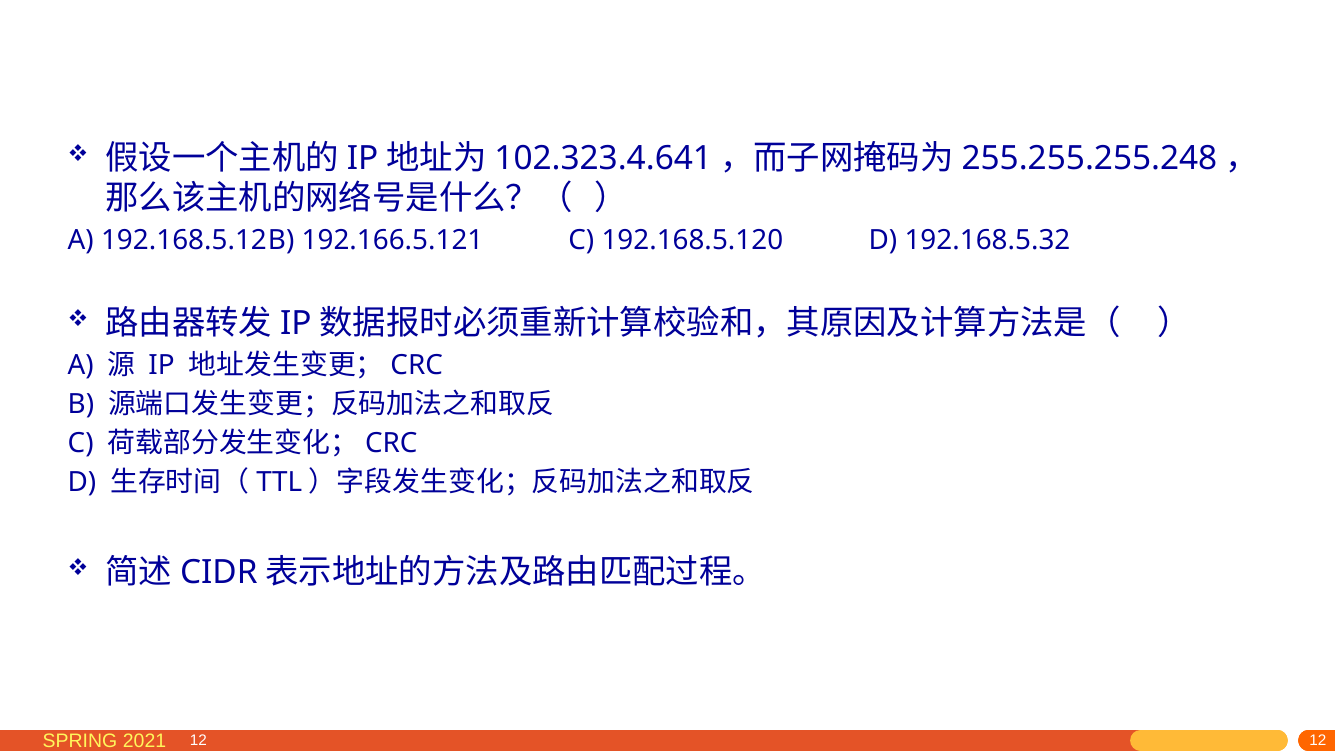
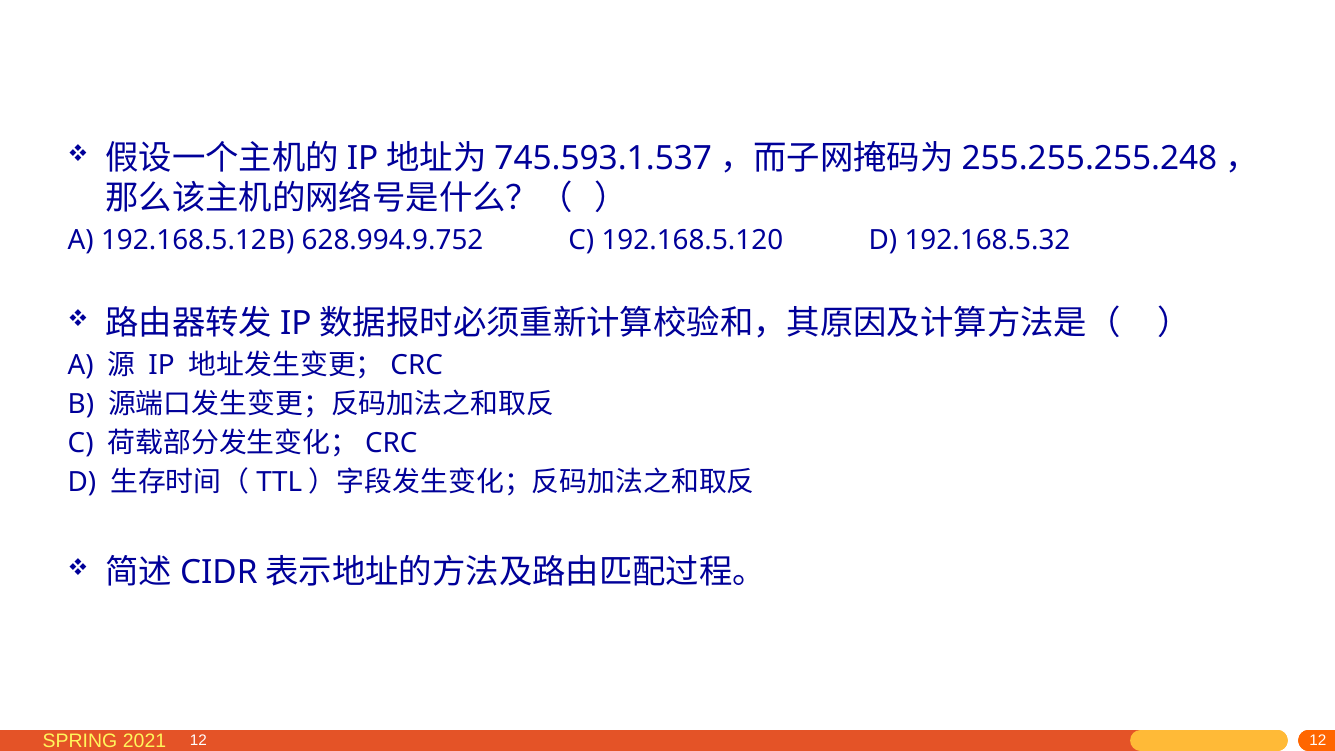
102.323.4.641: 102.323.4.641 -> 745.593.1.537 (603, 158)
192.166.5.121: 192.166.5.121 -> 628.994.9.752 (393, 240)
